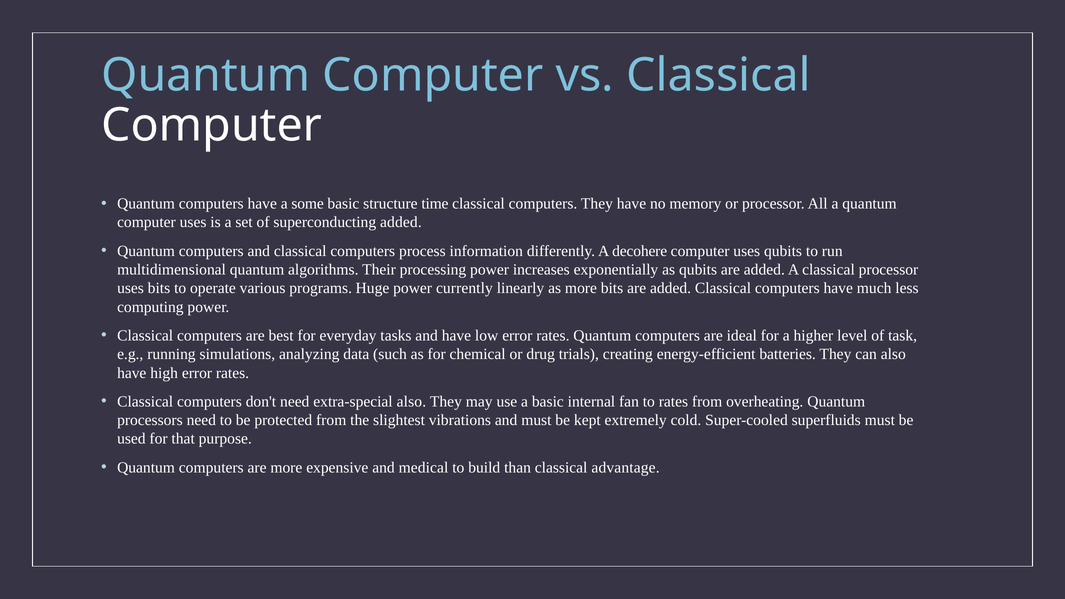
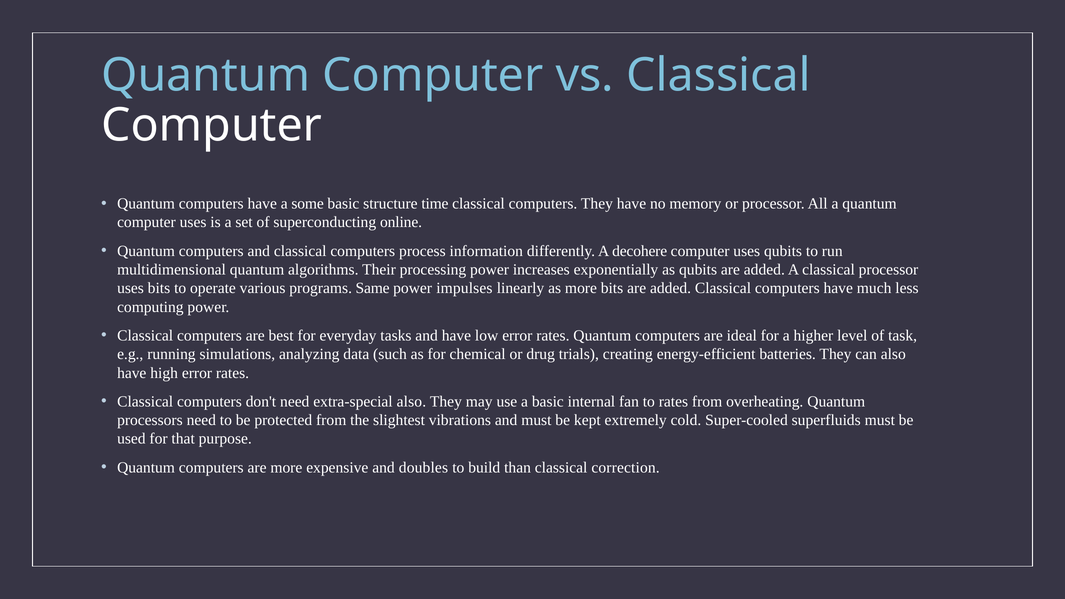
superconducting added: added -> online (401, 222)
Huge: Huge -> Same (373, 288)
currently: currently -> impulses (464, 288)
medical: medical -> doubles (423, 468)
advantage: advantage -> correction (626, 468)
